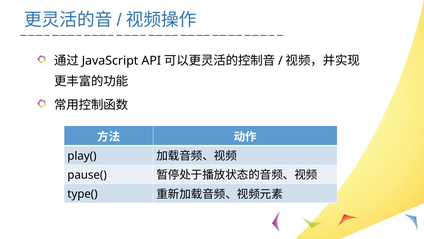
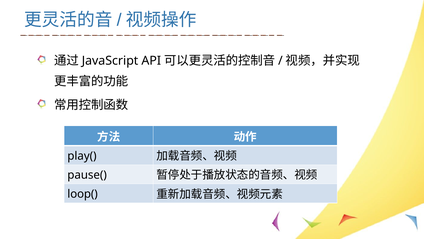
type(: type( -> loop( (83, 194)
